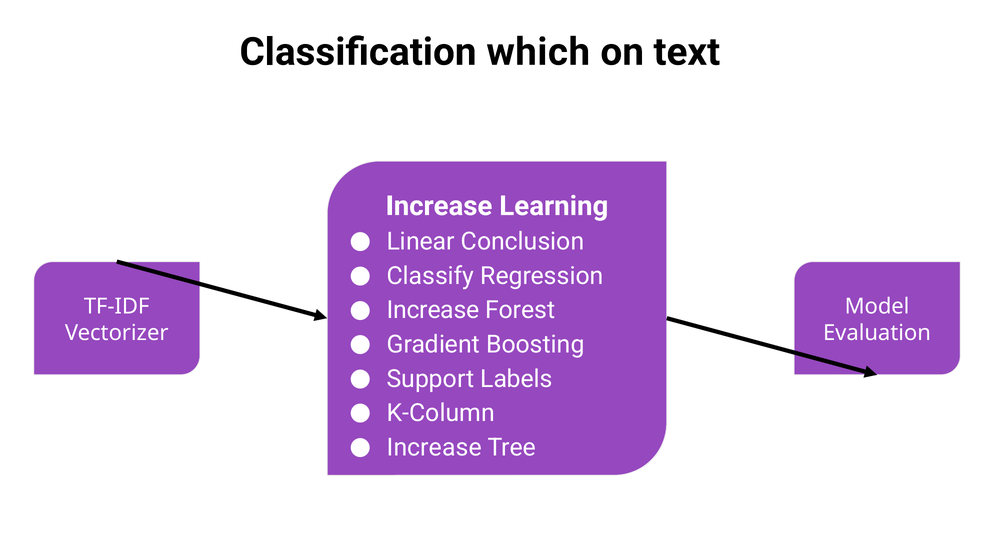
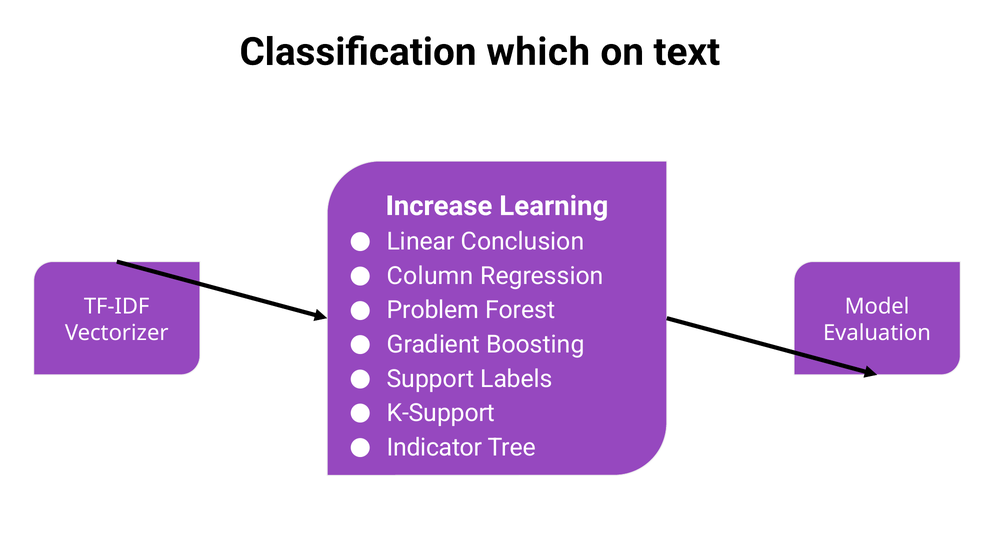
Classify: Classify -> Column (430, 276)
Increase: Increase -> Problem (433, 310)
K-Column: K-Column -> K-Support (441, 413)
Increase: Increase -> Indicator (434, 447)
